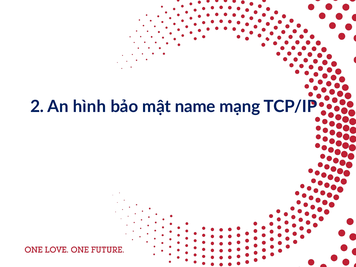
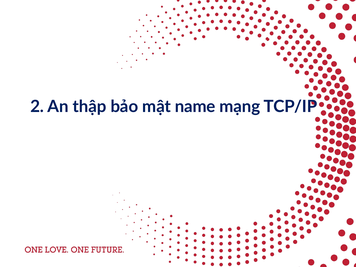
hình: hình -> thập (90, 107)
